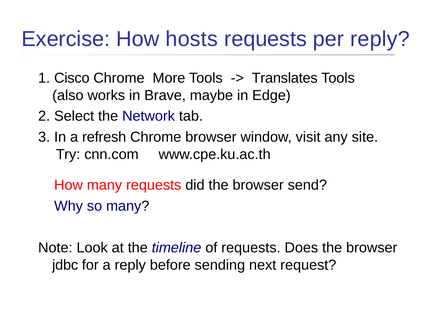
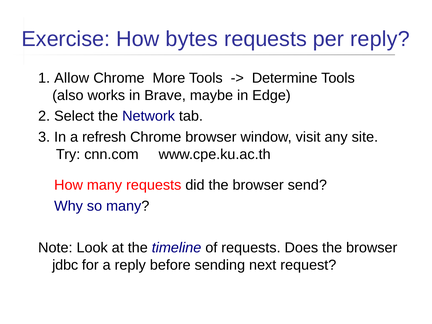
hosts: hosts -> bytes (192, 39)
Cisco: Cisco -> Allow (72, 78)
Translates: Translates -> Determine (285, 78)
